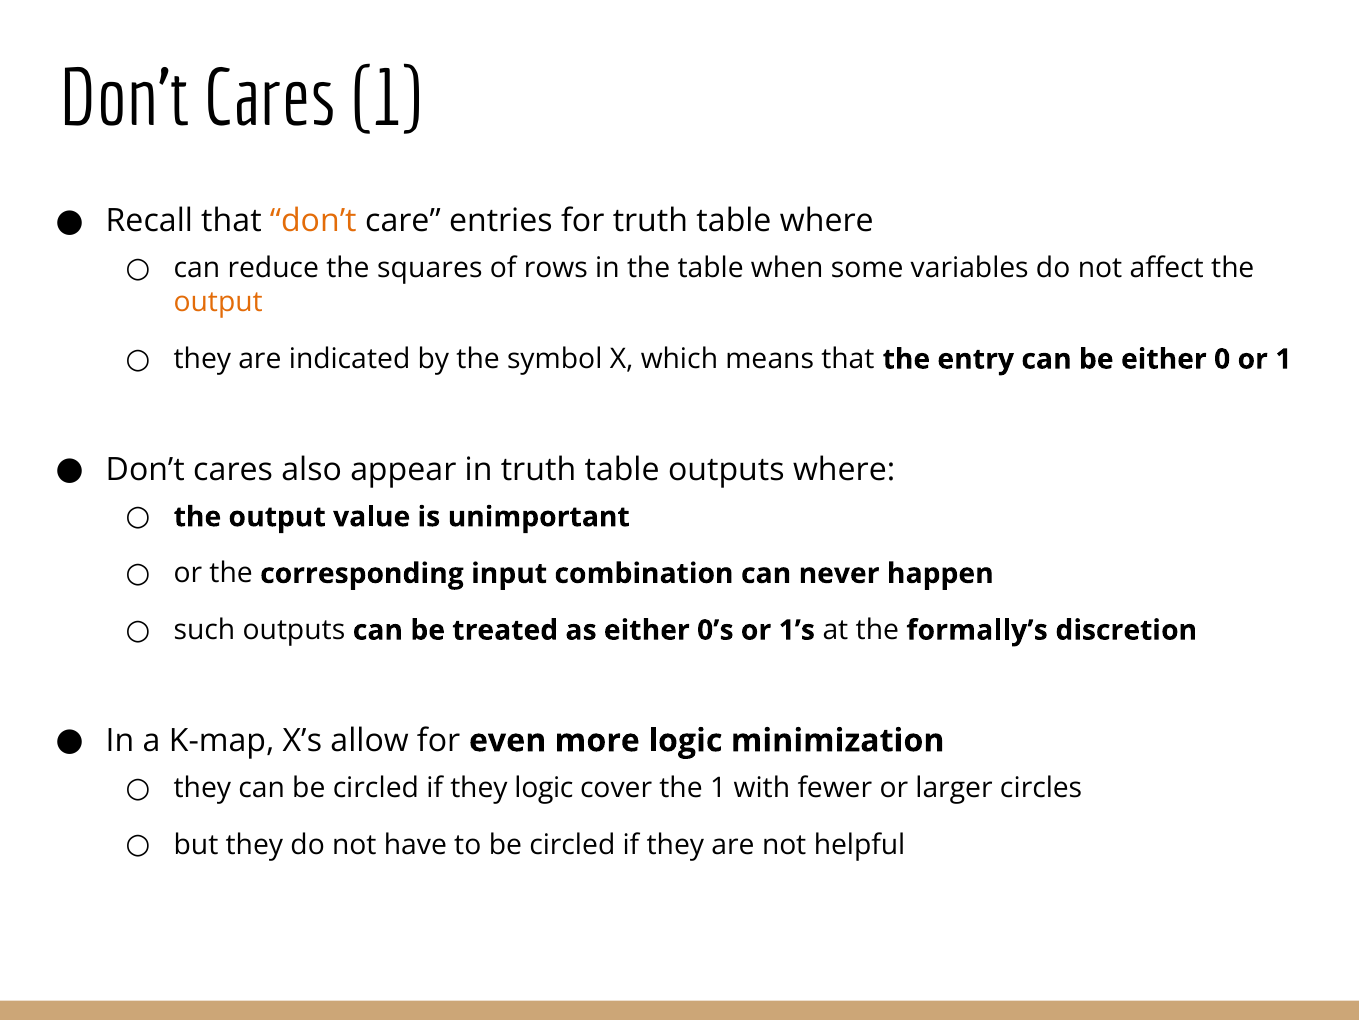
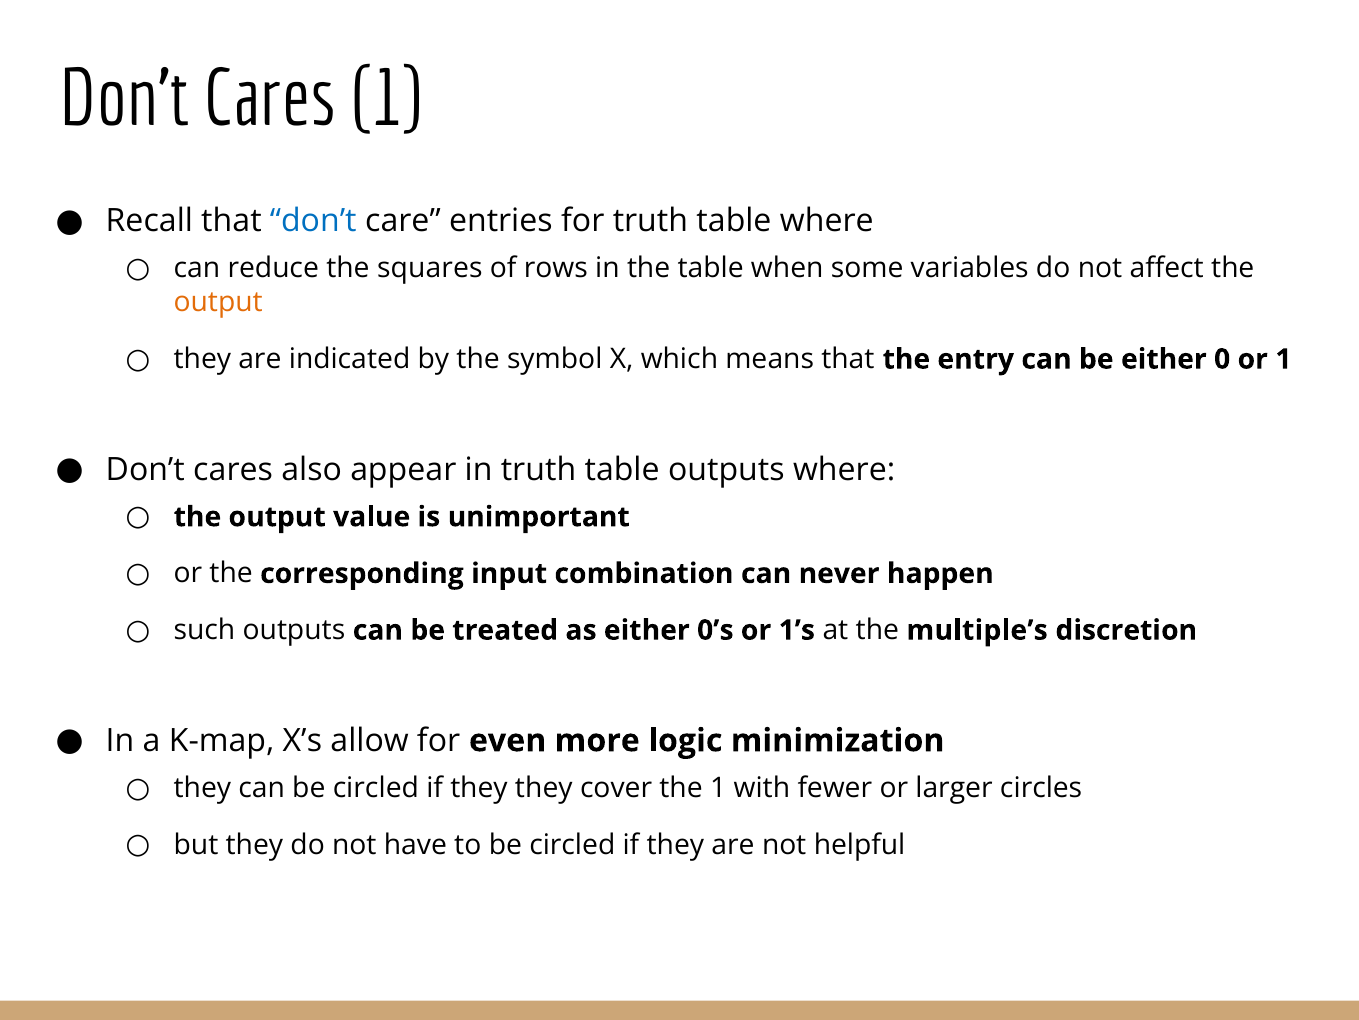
don’t colour: orange -> blue (313, 221)
formally’s: formally’s -> multiple’s (977, 630)
they logic: logic -> they (544, 787)
